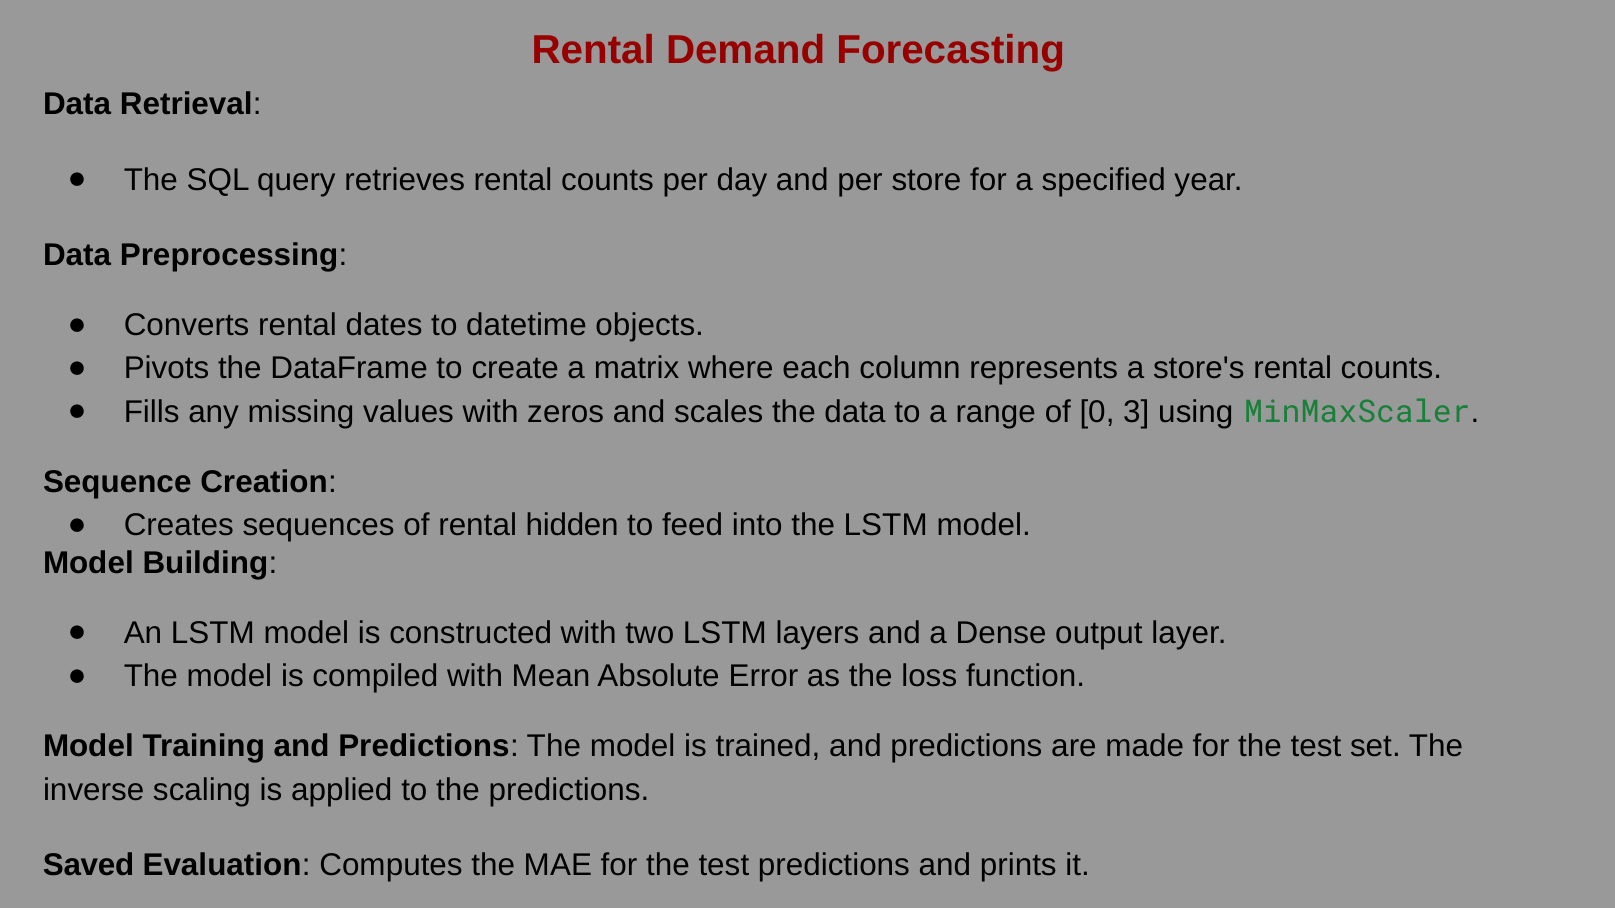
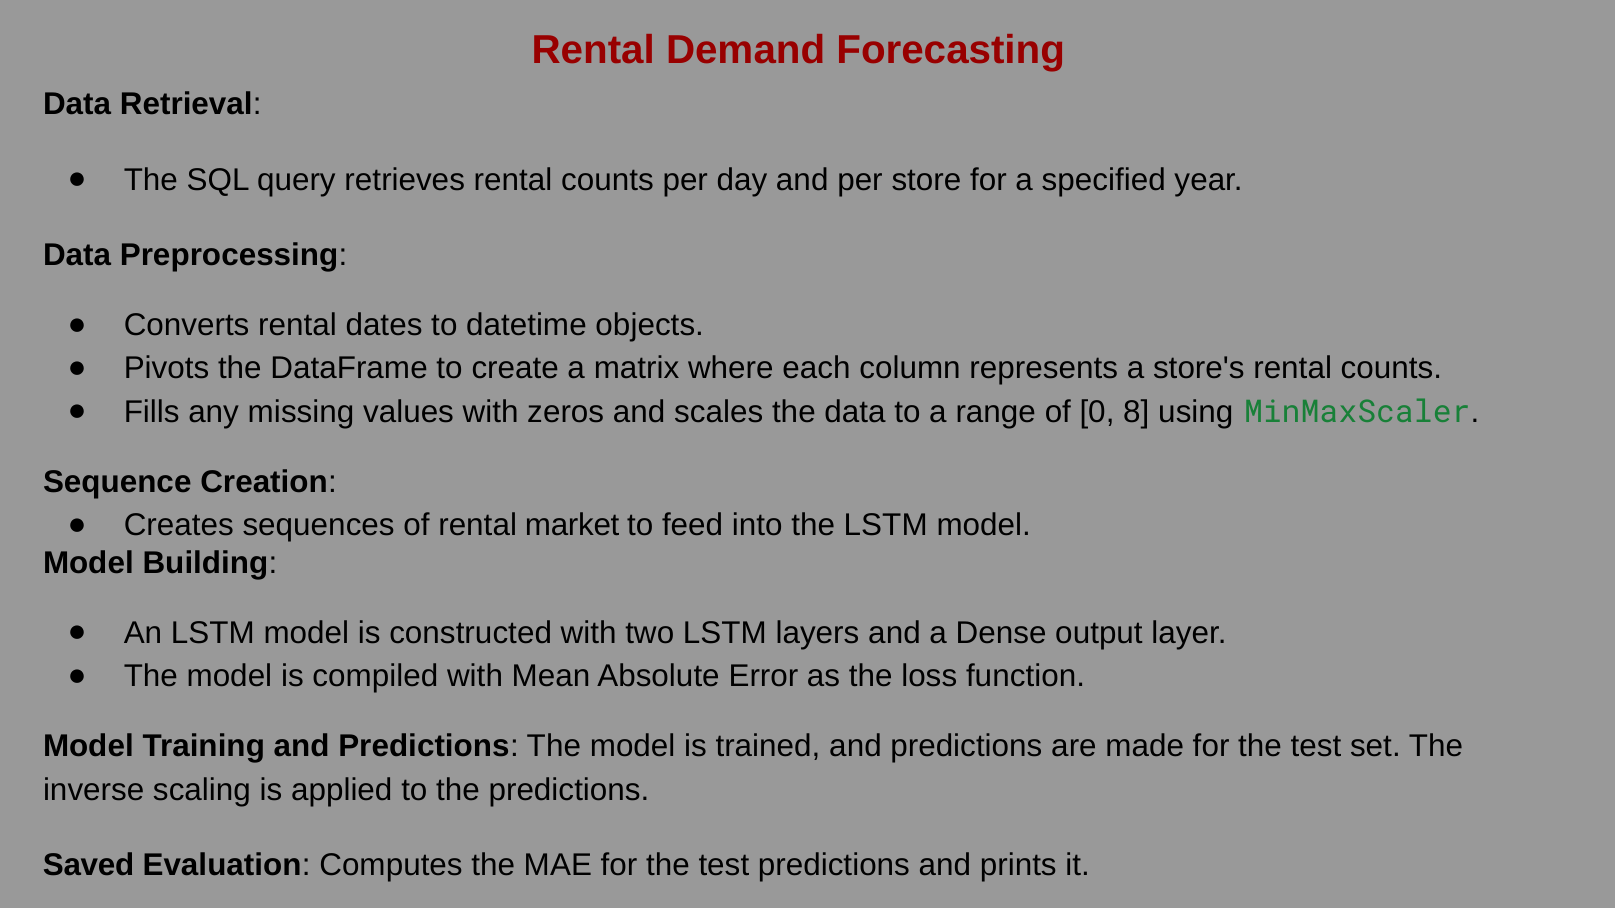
3: 3 -> 8 (1136, 412)
hidden: hidden -> market (572, 526)
